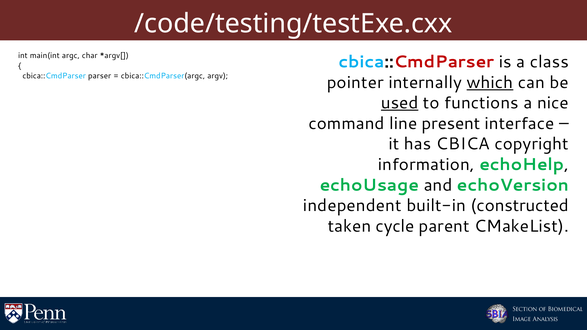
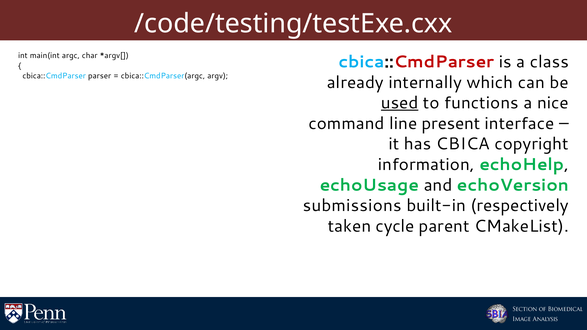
pointer: pointer -> already (355, 82)
which underline: present -> none (490, 82)
independent: independent -> submissions (352, 206)
constructed: constructed -> respectively (520, 206)
